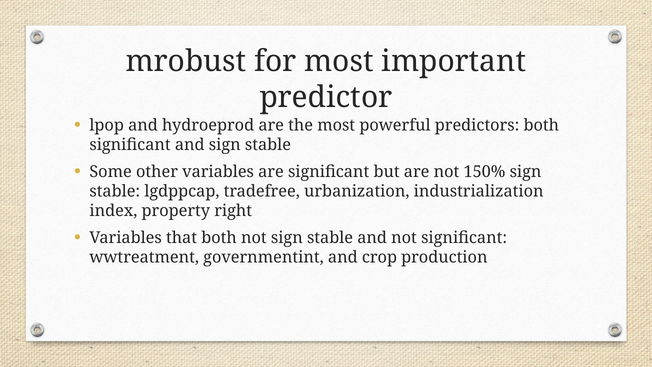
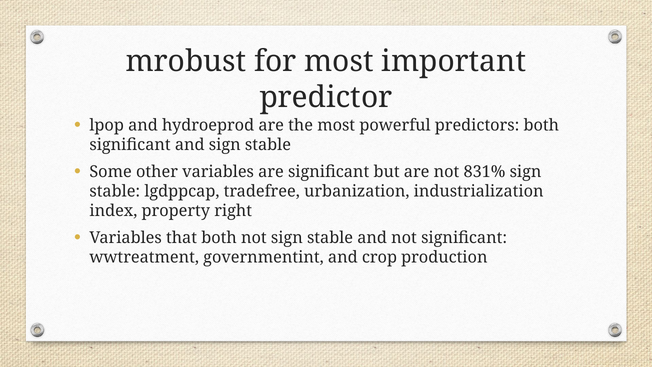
150%: 150% -> 831% (484, 172)
